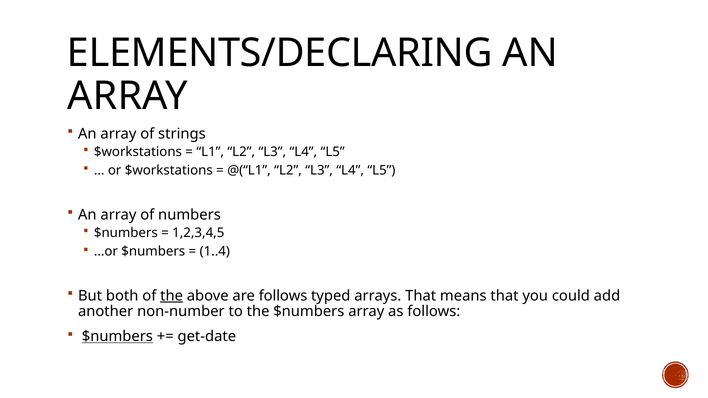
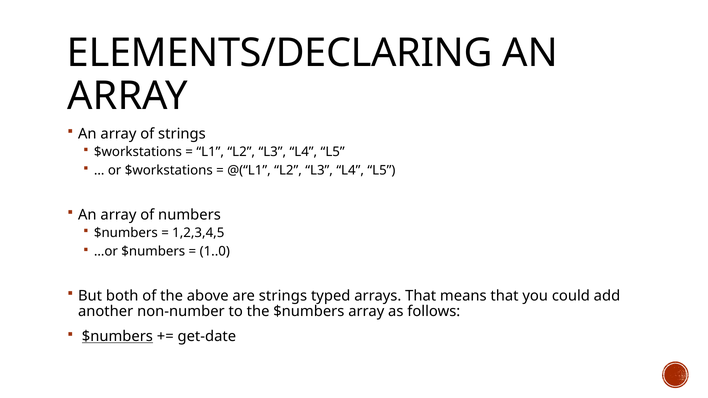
1..4: 1..4 -> 1..0 (215, 252)
the underline: present -> none (172, 296)
are follows: follows -> strings (283, 296)
